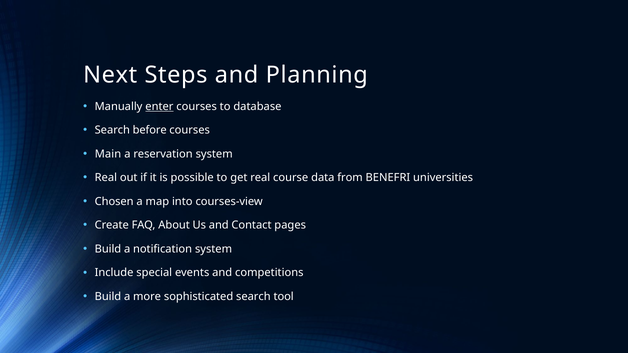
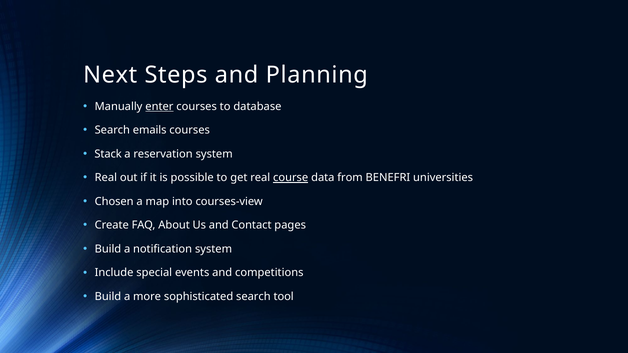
before: before -> emails (150, 130)
Main: Main -> Stack (108, 154)
course underline: none -> present (291, 178)
